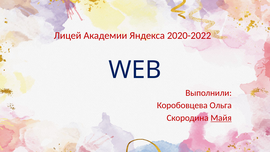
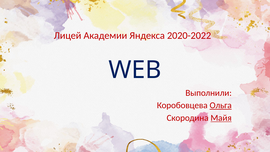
Ольга underline: none -> present (221, 105)
